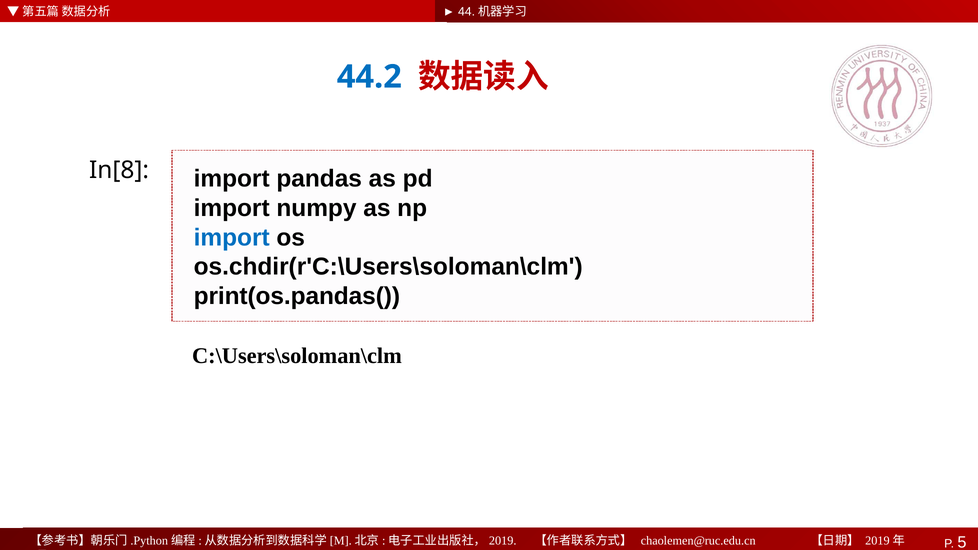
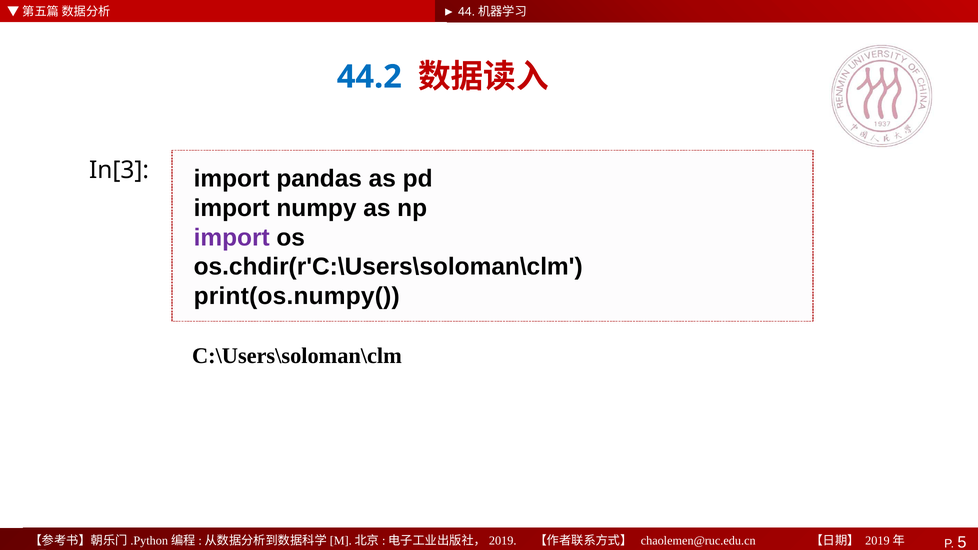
In[8: In[8 -> In[3 (119, 170)
import colour: blue -> purple (232, 238)
print(os.pandas(: print(os.pandas( -> print(os.numpy( (297, 296)
